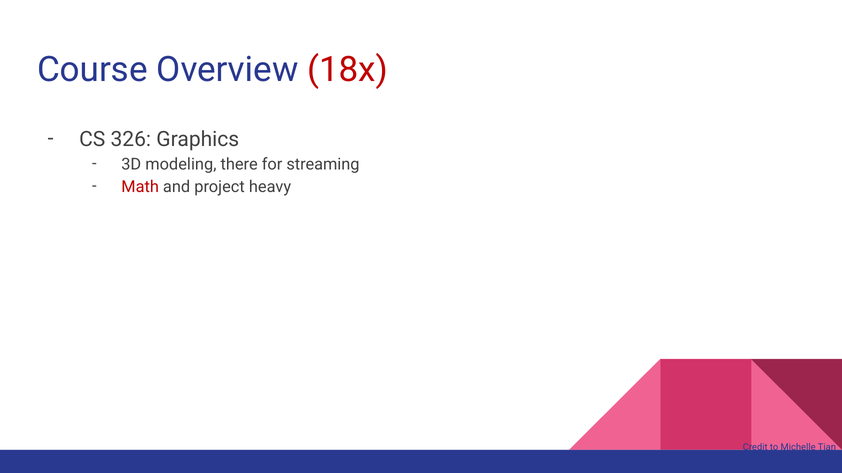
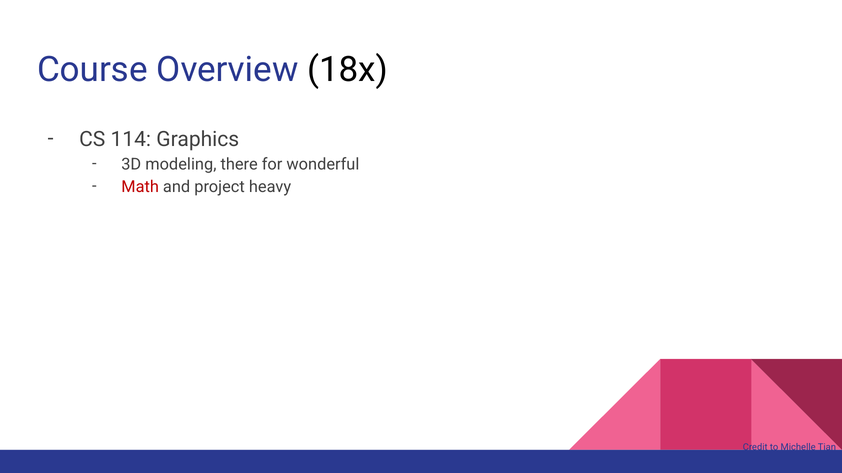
18x colour: red -> black (348, 70)
326: 326 -> 114 (131, 140)
streaming: streaming -> wonderful (323, 165)
